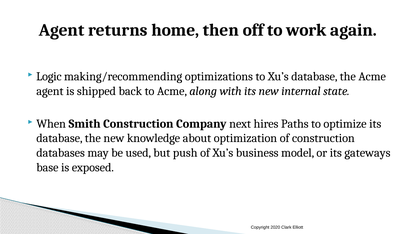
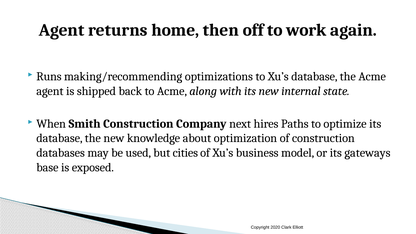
Logic: Logic -> Runs (49, 77)
push: push -> cities (185, 153)
